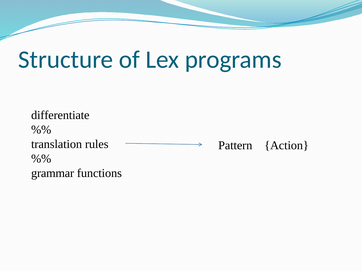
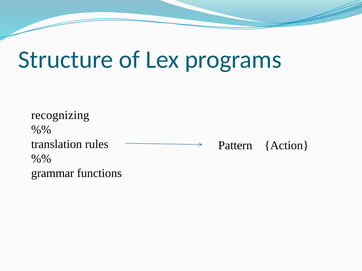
differentiate: differentiate -> recognizing (60, 115)
